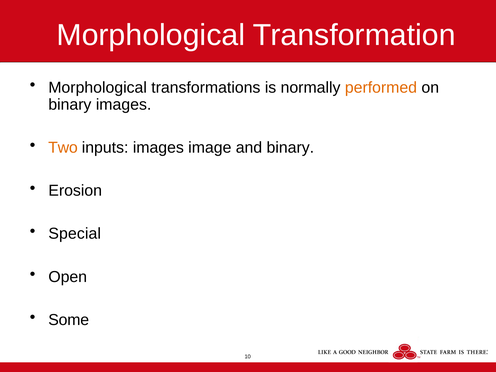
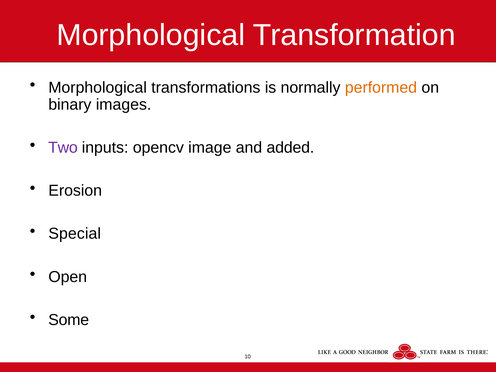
Two colour: orange -> purple (63, 148)
inputs images: images -> opencv (158, 148)
and binary: binary -> added (290, 148)
